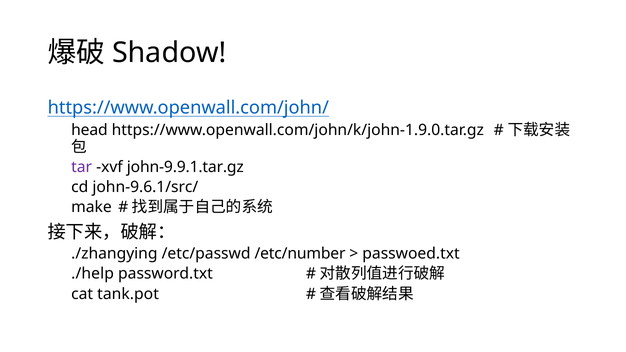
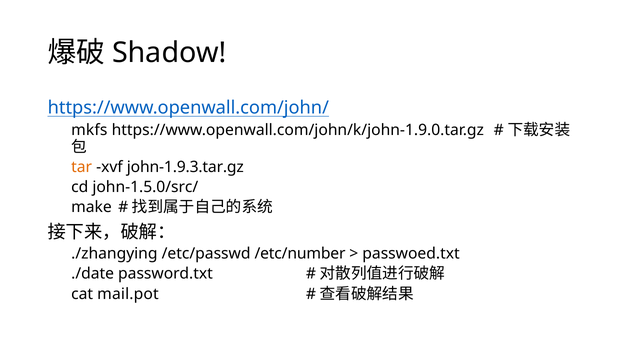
head: head -> mkfs (89, 130)
tar colour: purple -> orange (82, 167)
john-9.9.1.tar.gz: john-9.9.1.tar.gz -> john-1.9.3.tar.gz (185, 167)
john-9.6.1/src/: john-9.6.1/src/ -> john-1.5.0/src/ (145, 187)
./help: ./help -> ./date (93, 274)
tank.pot: tank.pot -> mail.pot (128, 294)
